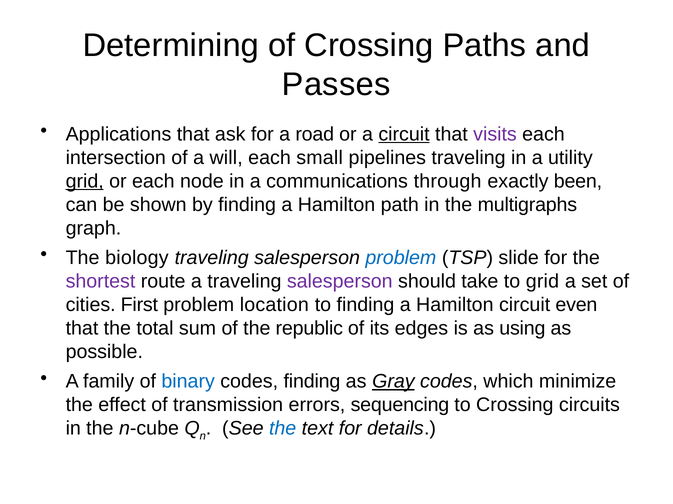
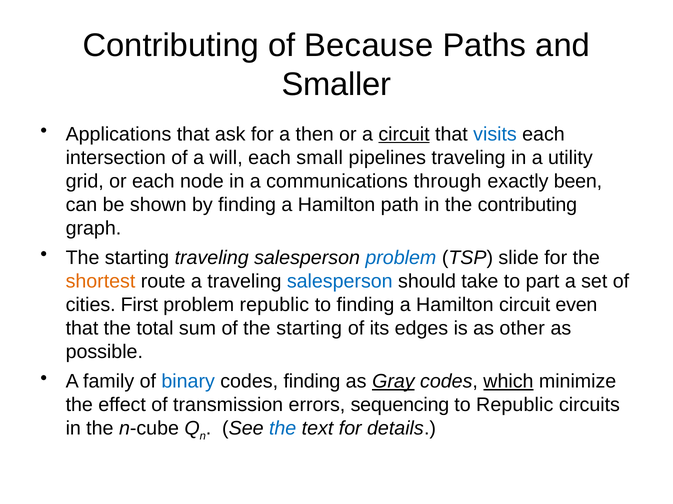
Determining: Determining -> Contributing (171, 45)
of Crossing: Crossing -> Because (369, 45)
Passes: Passes -> Smaller (337, 85)
road: road -> then (315, 134)
visits colour: purple -> blue (495, 134)
grid underline: present -> none (85, 181)
the multigraphs: multigraphs -> contributing (527, 205)
biology: biology -> starting (137, 258)
shortest colour: purple -> orange (100, 282)
salesperson colour: purple -> blue (340, 282)
to grid: grid -> part (543, 282)
problem location: location -> republic (274, 305)
of the republic: republic -> starting (309, 329)
using: using -> other (522, 329)
which underline: none -> present (508, 382)
to Crossing: Crossing -> Republic (515, 405)
